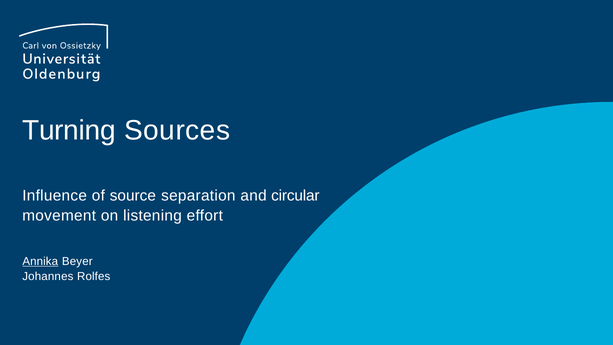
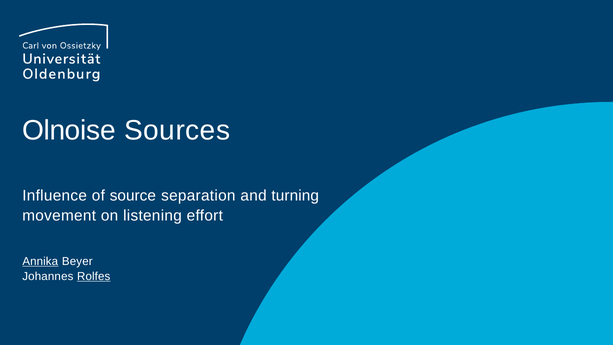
Turning: Turning -> Olnoise (69, 130)
circular: circular -> turning (295, 195)
Rolfes underline: none -> present (94, 276)
